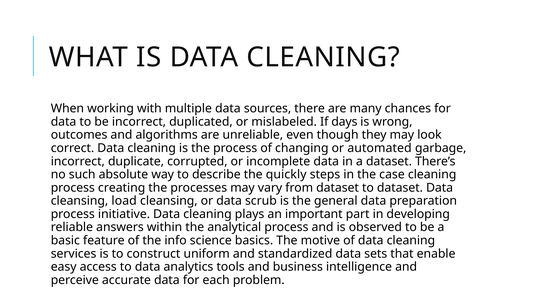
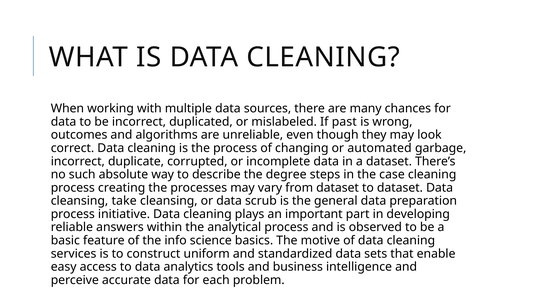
days: days -> past (344, 122)
quickly: quickly -> degree (286, 174)
load: load -> take (124, 201)
